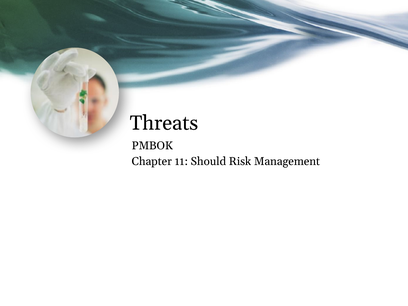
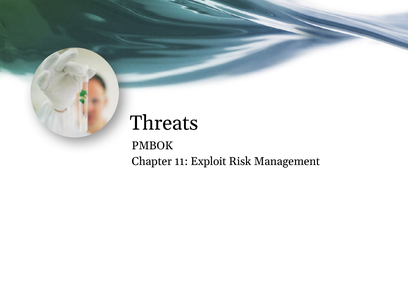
Should: Should -> Exploit (208, 162)
